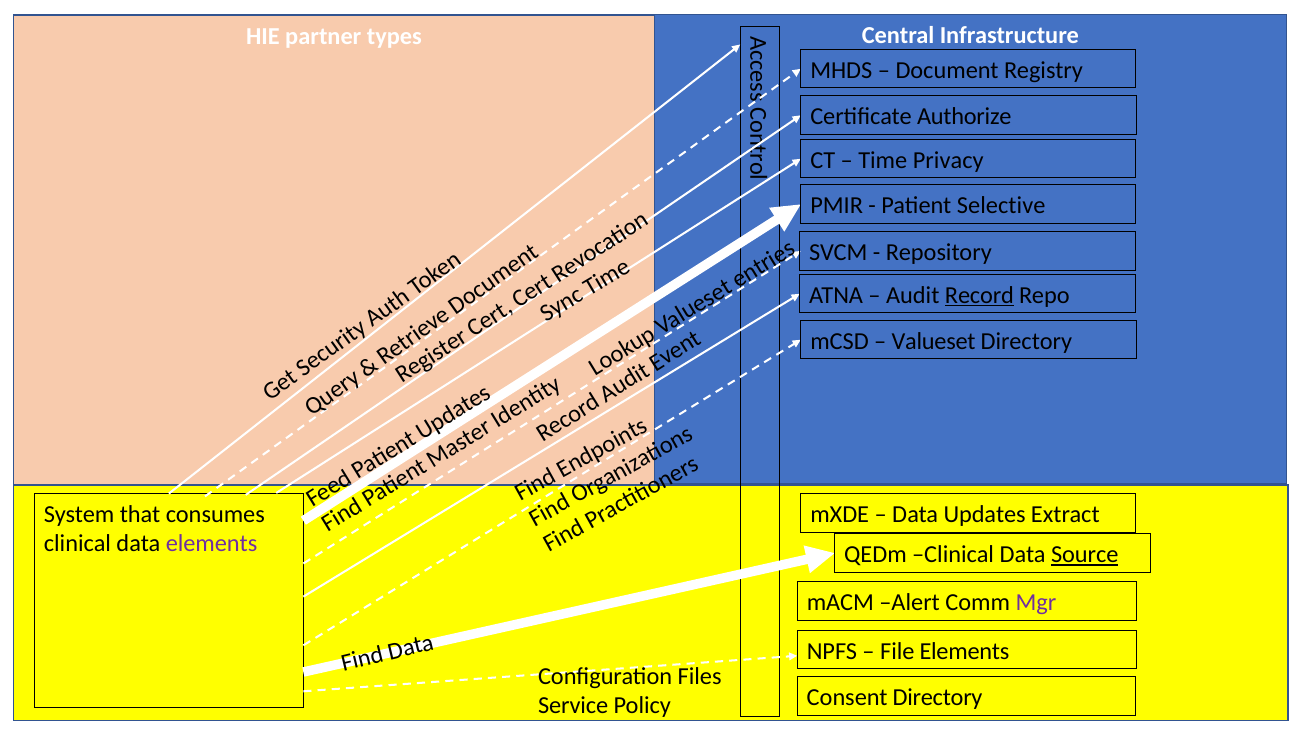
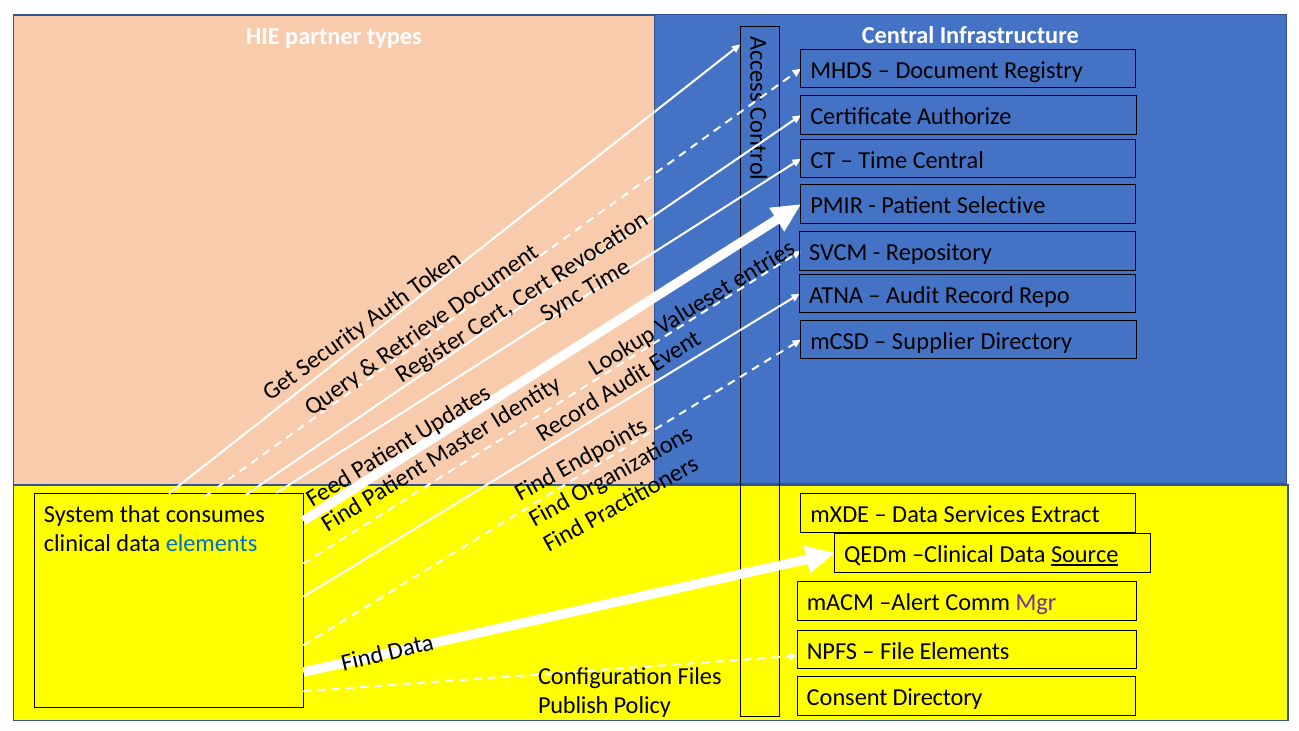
Time Privacy: Privacy -> Central (948, 160)
Record underline: present -> none (979, 295)
Valueset: Valueset -> Supplier (933, 341)
Updates: Updates -> Services (984, 514)
elements colour: purple -> blue (212, 544)
Service: Service -> Publish (573, 705)
